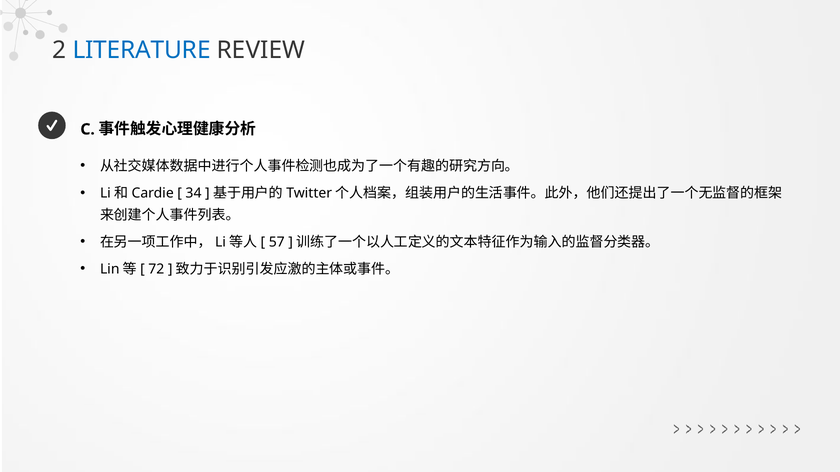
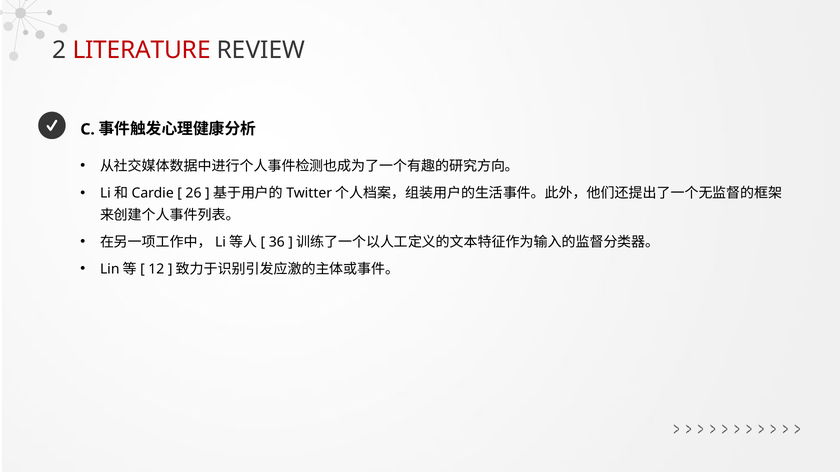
LITERATURE colour: blue -> red (142, 50)
34: 34 -> 26 (194, 193)
57: 57 -> 36 (277, 242)
72: 72 -> 12 (156, 269)
